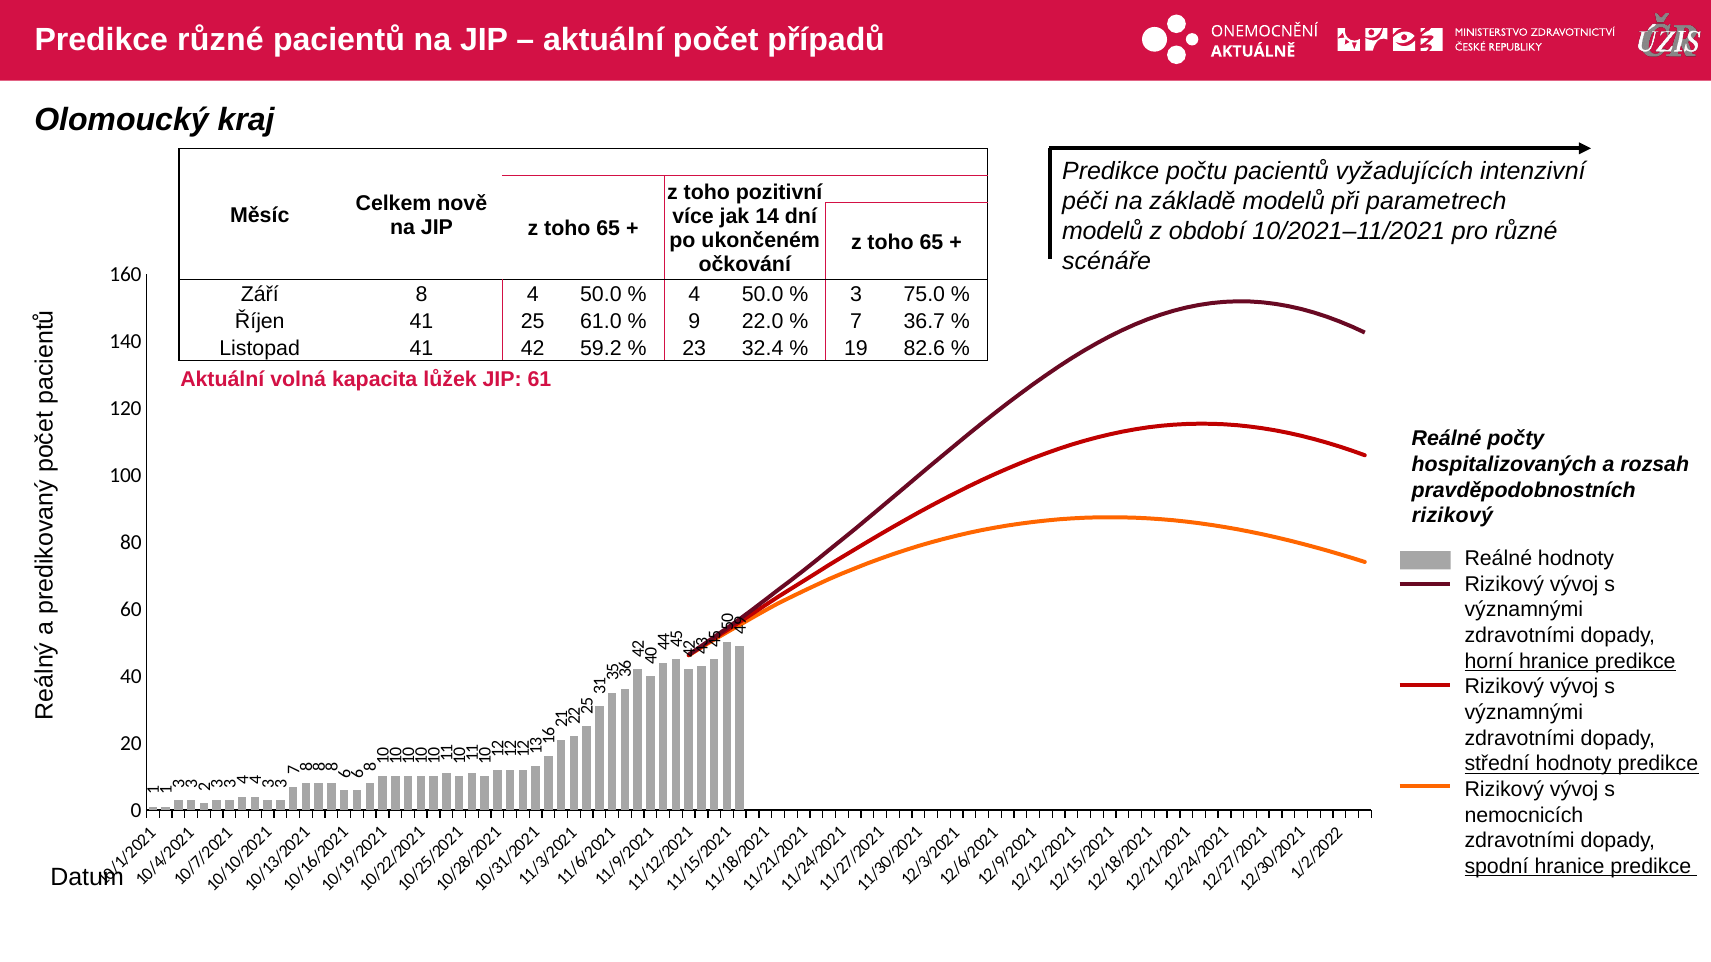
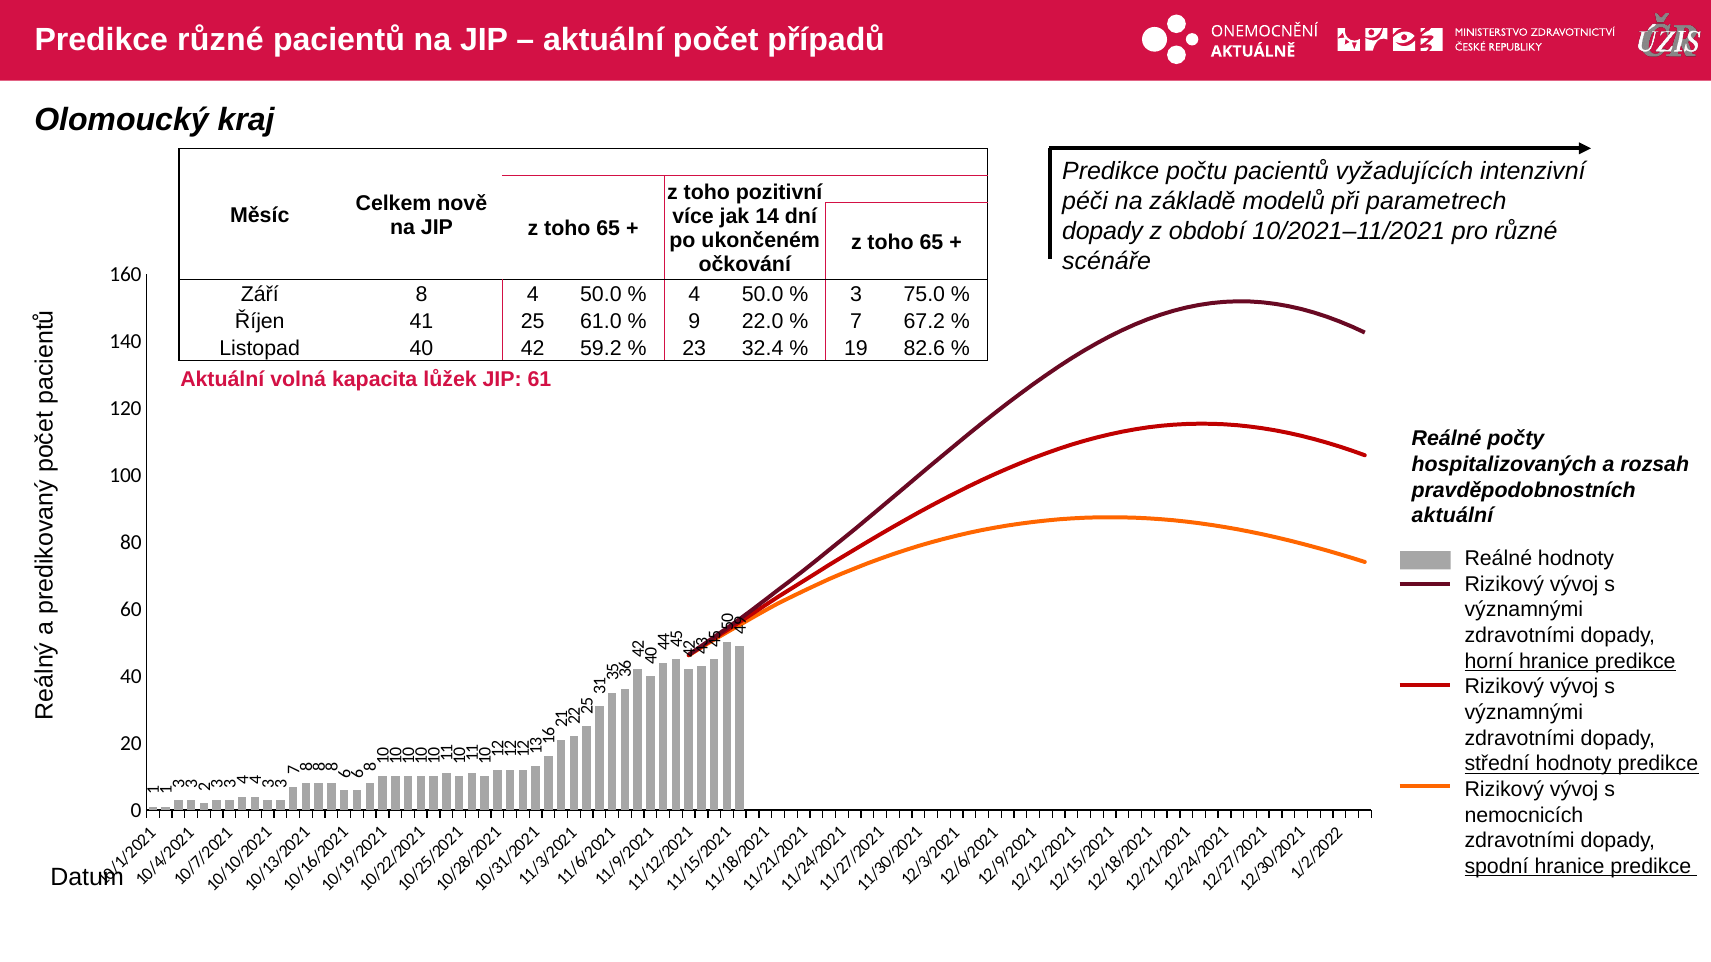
modelů: modelů -> dopady (1103, 232)
36.7: 36.7 -> 67.2 (924, 321)
Listopad 41: 41 -> 40 (421, 348)
rizikový: rizikový -> aktuální (1452, 516)
